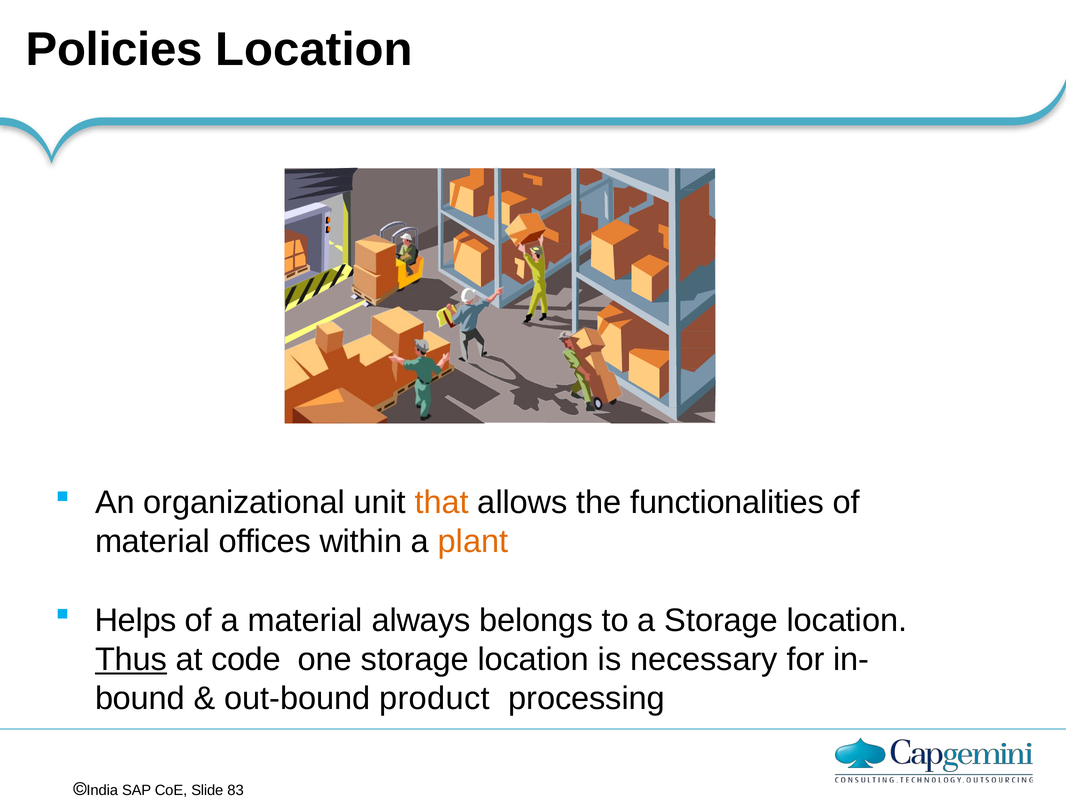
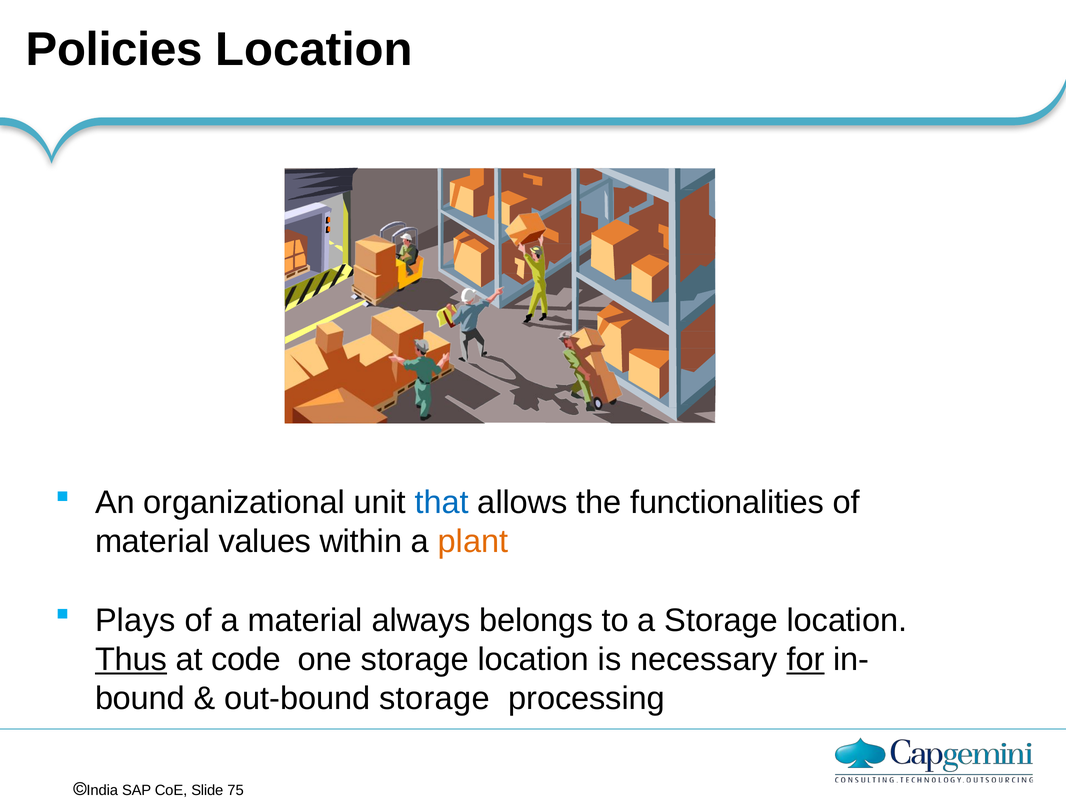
that colour: orange -> blue (442, 502)
offices: offices -> values (265, 541)
Helps: Helps -> Plays (135, 620)
for underline: none -> present (805, 659)
out-bound product: product -> storage (435, 698)
83: 83 -> 75 (236, 790)
